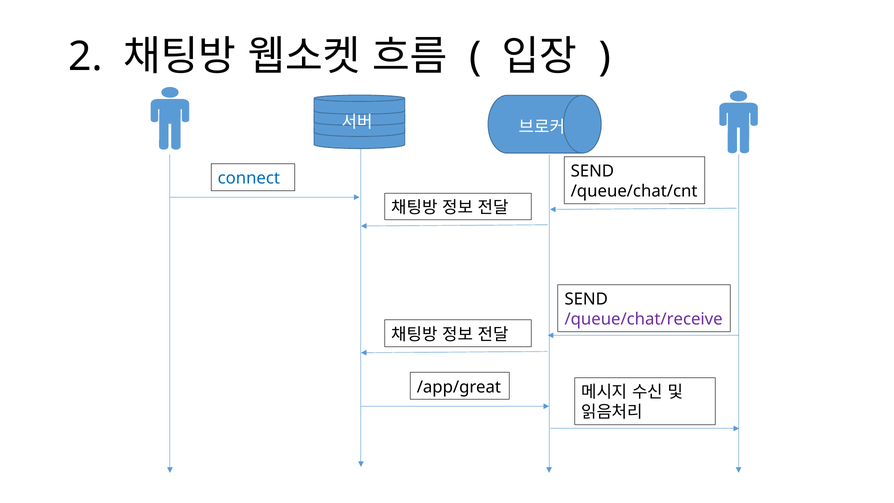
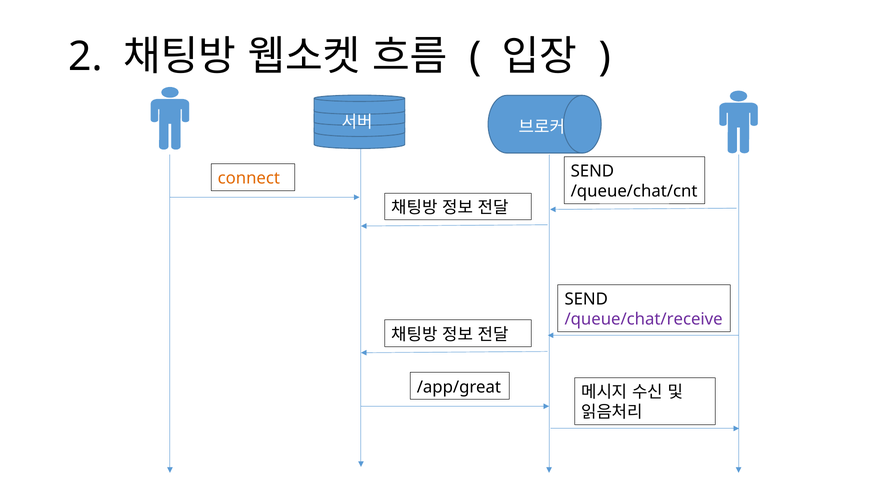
connect colour: blue -> orange (249, 178)
